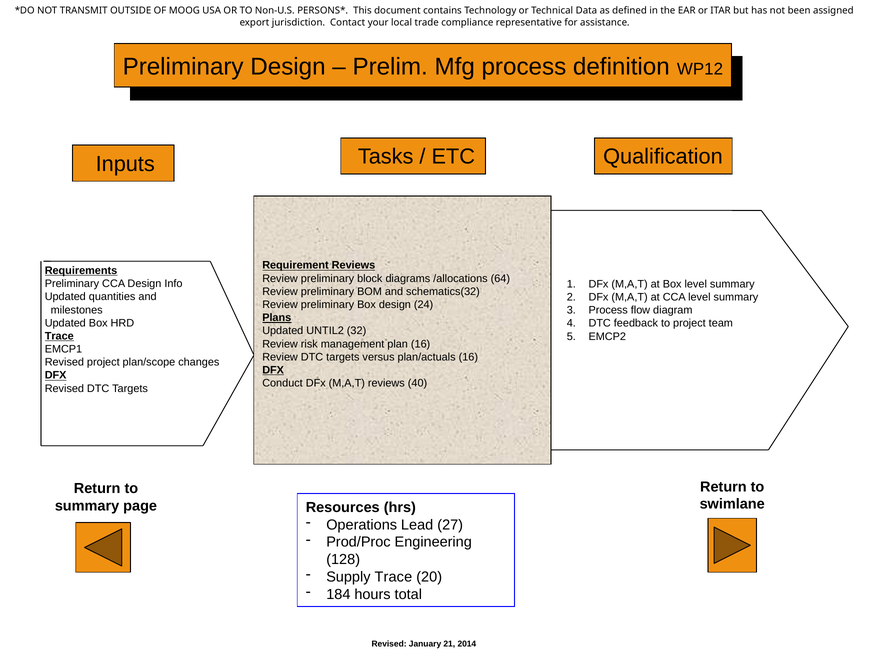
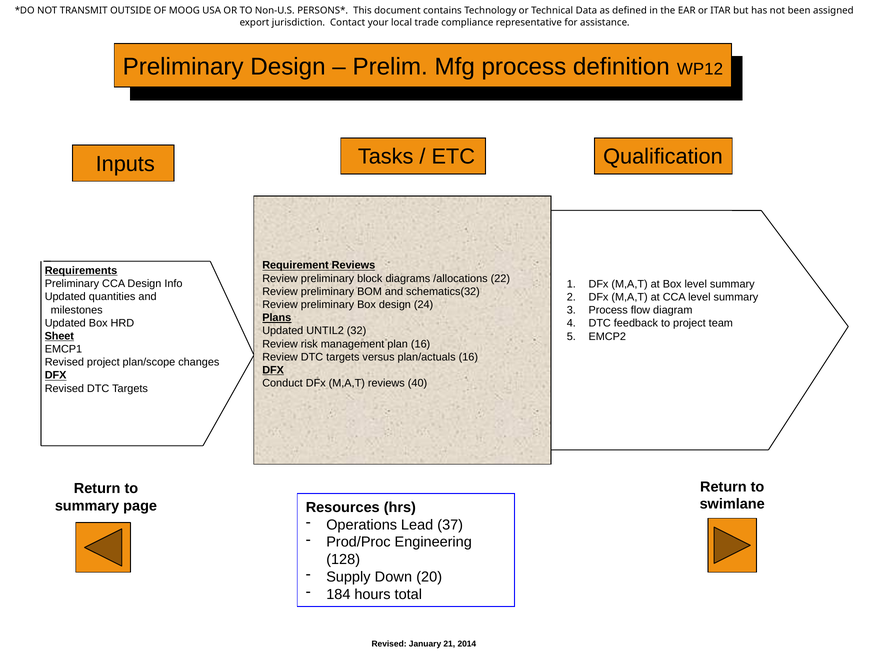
64: 64 -> 22 (500, 278)
Trace: Trace -> Sheet (59, 336)
27: 27 -> 37 (450, 524)
Supply Trace: Trace -> Down (393, 577)
